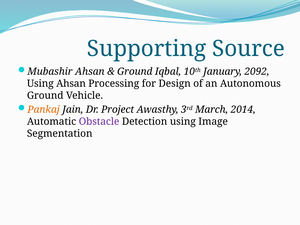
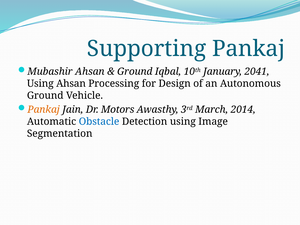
Supporting Source: Source -> Pankaj (249, 49)
2092: 2092 -> 2041 (257, 72)
Project: Project -> Motors (118, 110)
Obstacle colour: purple -> blue (99, 122)
